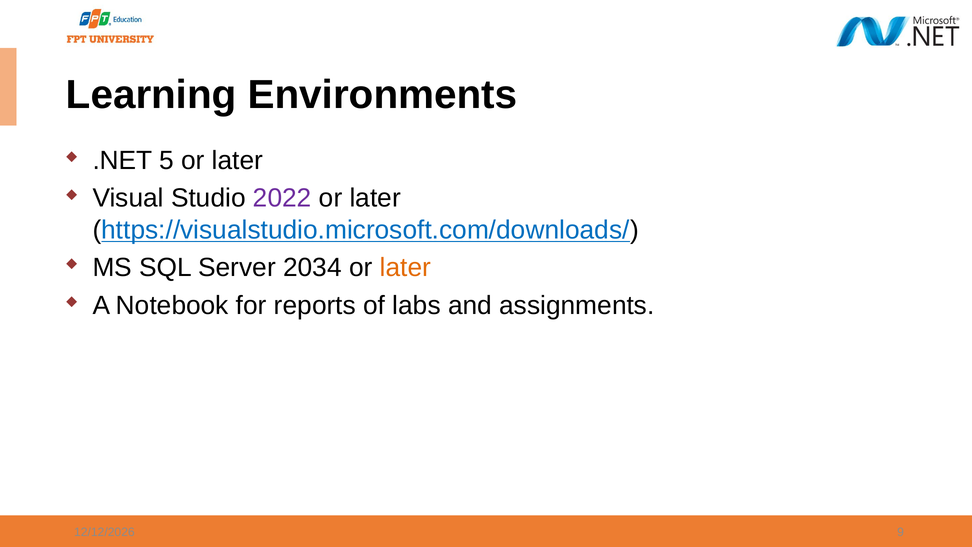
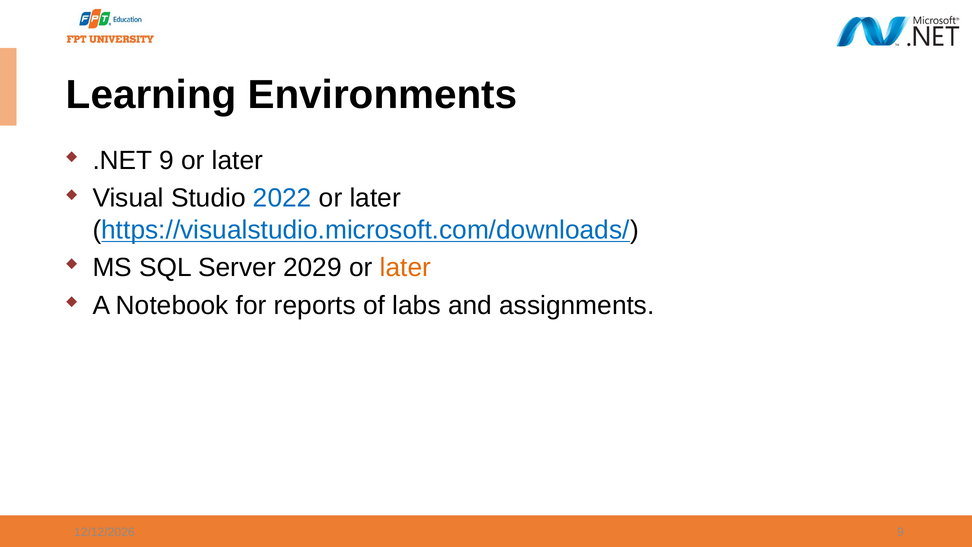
.NET 5: 5 -> 9 (167, 160)
2022 colour: purple -> blue (282, 198)
2034: 2034 -> 2029 (312, 268)
